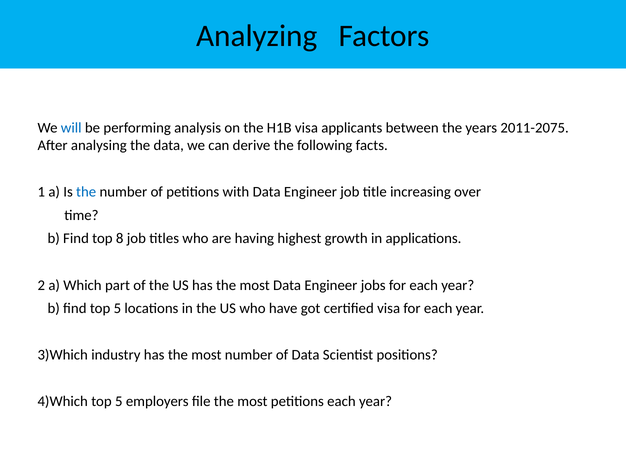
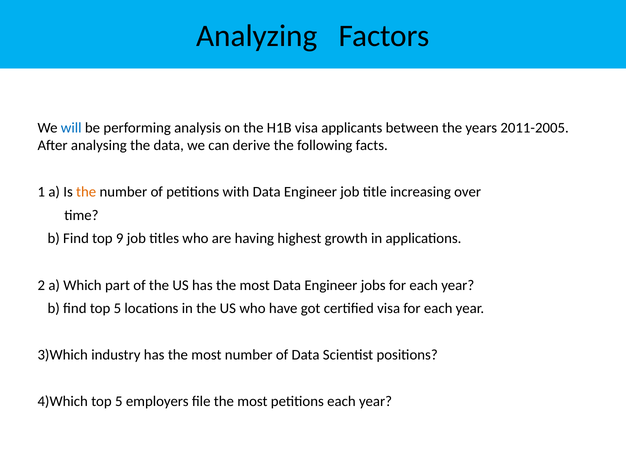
2011-2075: 2011-2075 -> 2011-2005 (535, 128)
the colour: blue -> orange (86, 192)
8: 8 -> 9 (120, 239)
